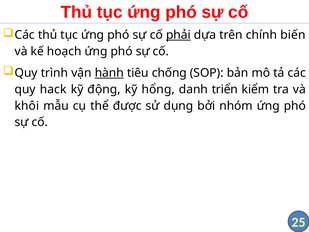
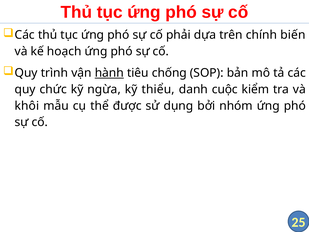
phải underline: present -> none (178, 35)
hack: hack -> chức (53, 89)
động: động -> ngừa (104, 89)
hổng: hổng -> thiểu (158, 89)
triển: triển -> cuộc (225, 89)
